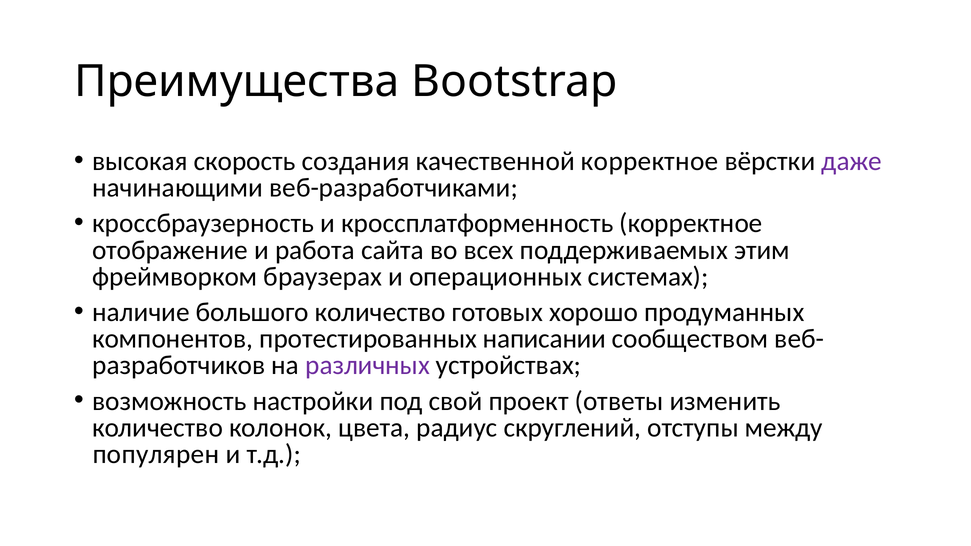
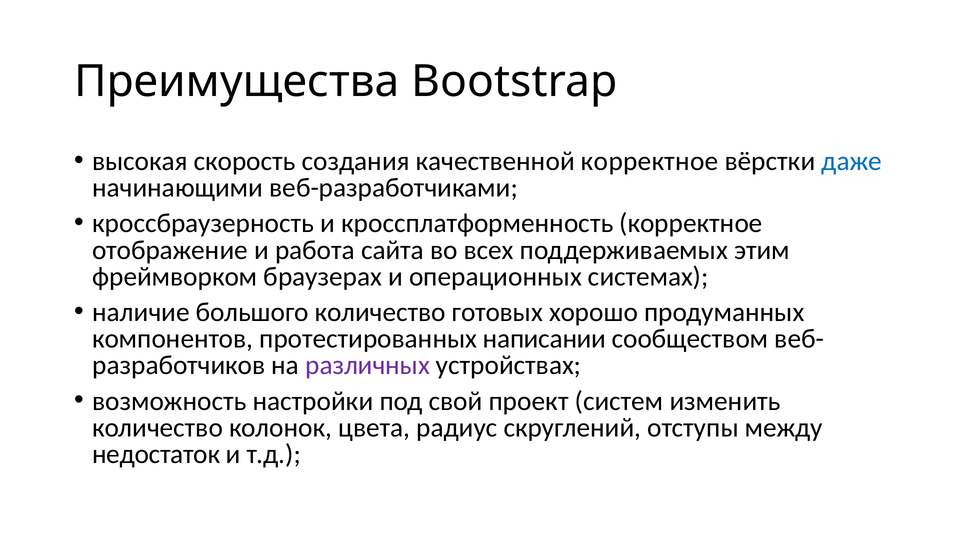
даже colour: purple -> blue (852, 161)
ответы: ответы -> систем (619, 401)
популярен: популярен -> недостаток (156, 454)
